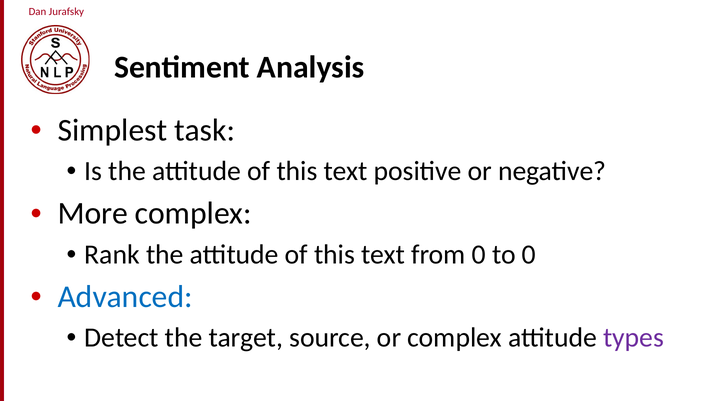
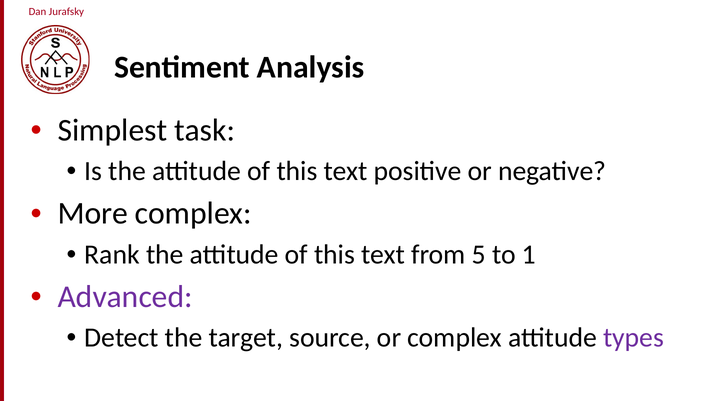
from 0: 0 -> 5 (479, 254)
to 0: 0 -> 1 (529, 254)
Advanced colour: blue -> purple (125, 297)
